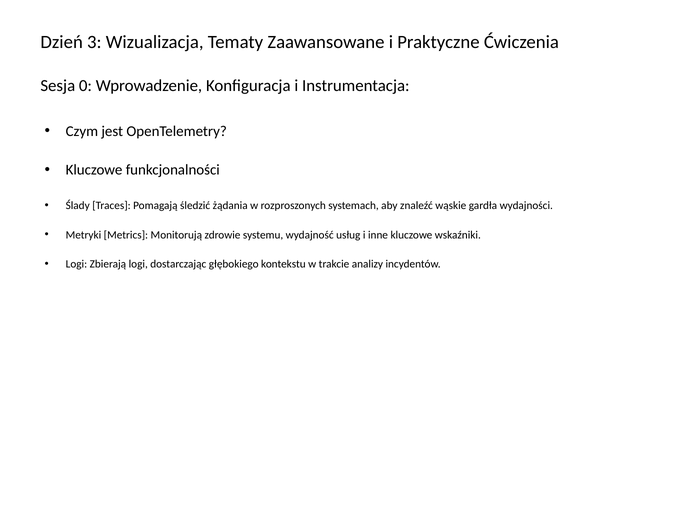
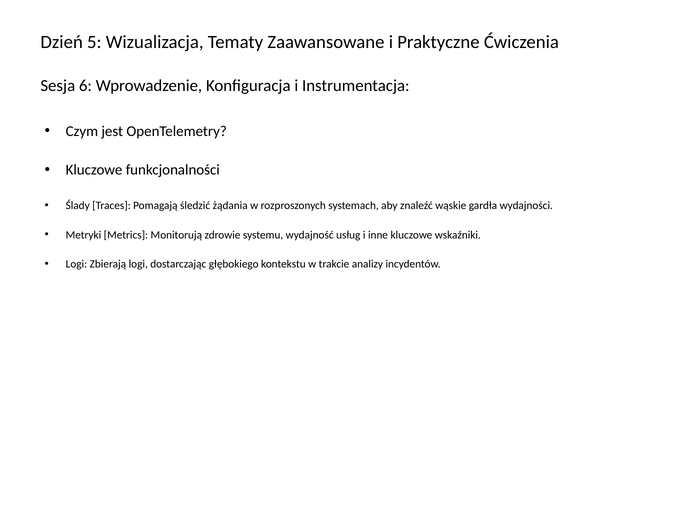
3: 3 -> 5 (94, 42)
0: 0 -> 6 (85, 86)
